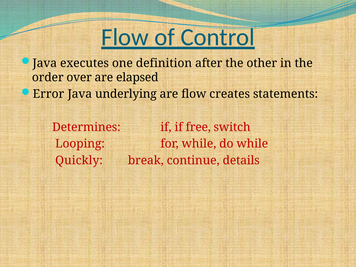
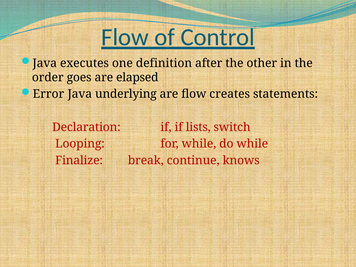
over: over -> goes (79, 77)
Determines: Determines -> Declaration (86, 127)
free: free -> lists (198, 127)
Quickly: Quickly -> Finalize (79, 160)
details: details -> knows (241, 160)
